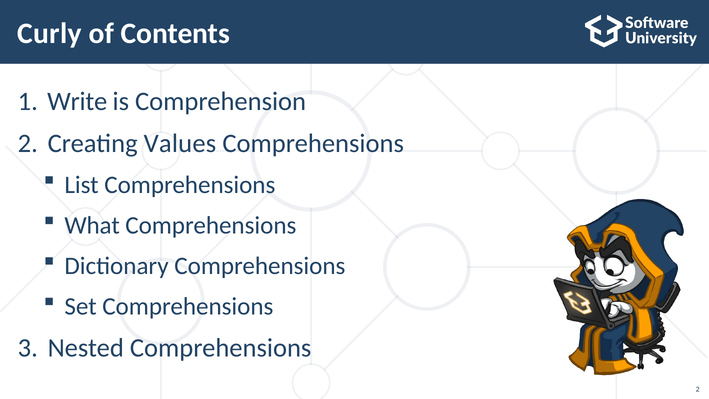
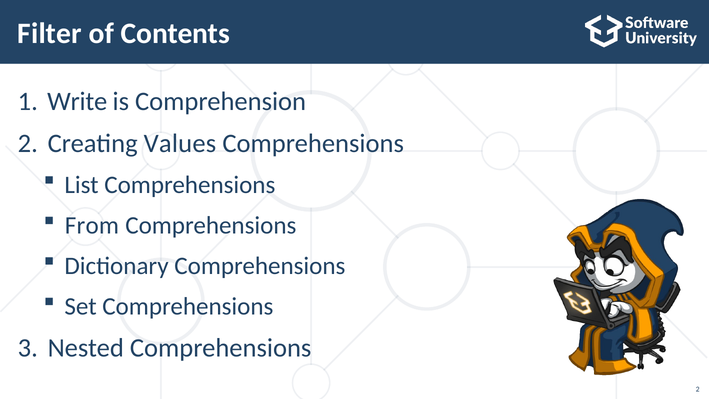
Curly: Curly -> Filter (50, 34)
What: What -> From (92, 225)
